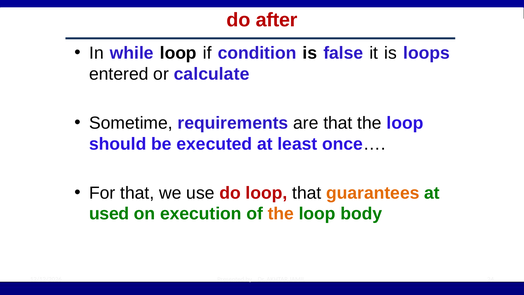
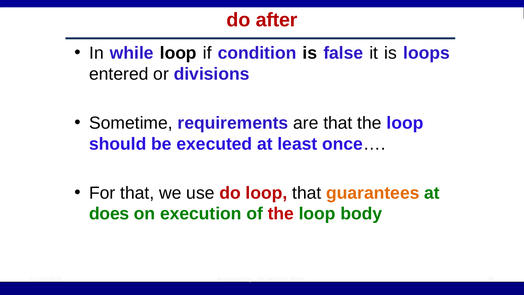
calculate: calculate -> divisions (212, 74)
used: used -> does (109, 214)
the colour: orange -> red (281, 214)
